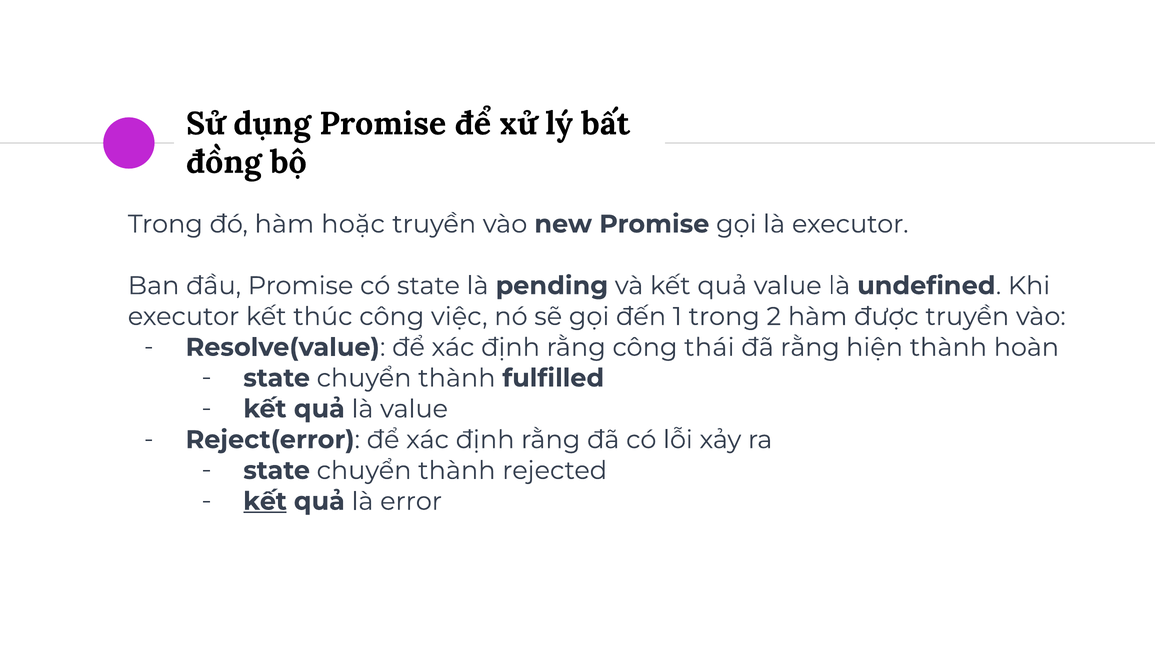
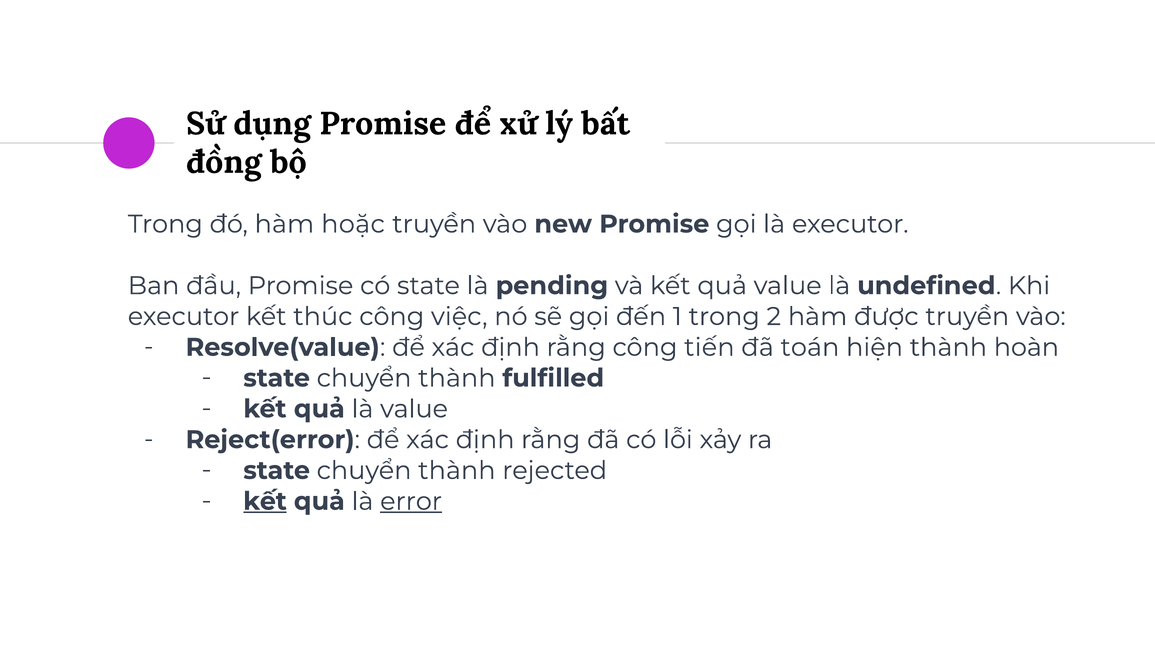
thái: thái -> tiến (709, 347)
đã rằng: rằng -> toán (810, 347)
error underline: none -> present (411, 501)
